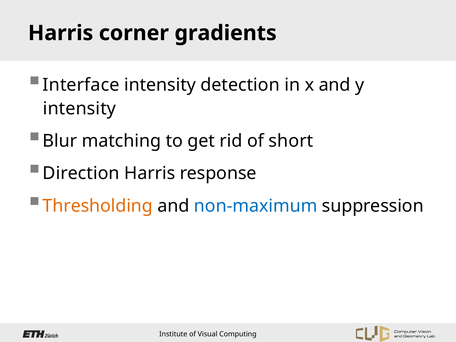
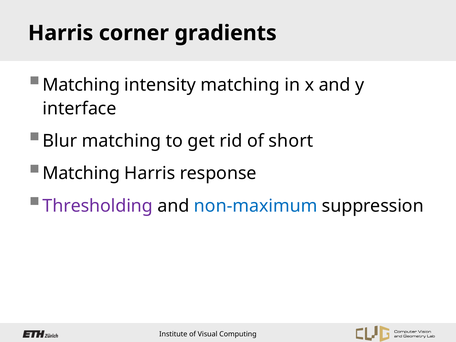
Interface: Interface -> Matching (81, 85)
intensity detection: detection -> matching (240, 85)
intensity: intensity -> interface (80, 109)
Direction: Direction -> Matching (81, 173)
Thresholding colour: orange -> purple (98, 206)
